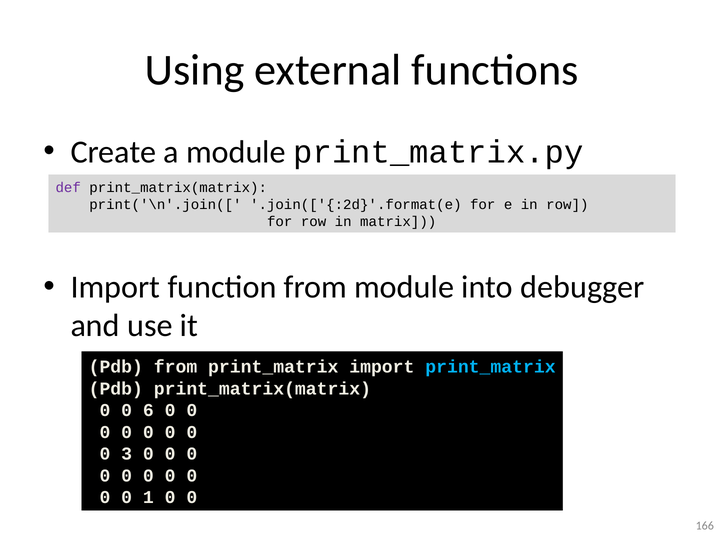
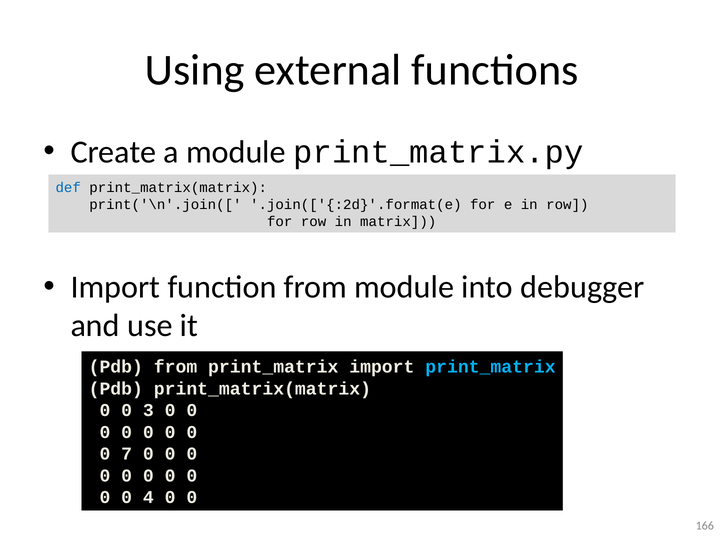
def colour: purple -> blue (68, 188)
6: 6 -> 3 (148, 410)
3: 3 -> 7 (127, 454)
1: 1 -> 4 (148, 497)
